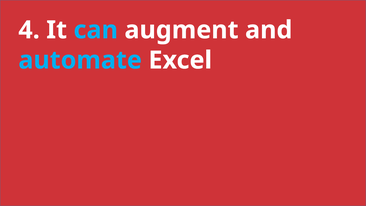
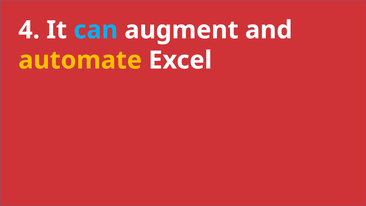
automate colour: light blue -> yellow (80, 60)
